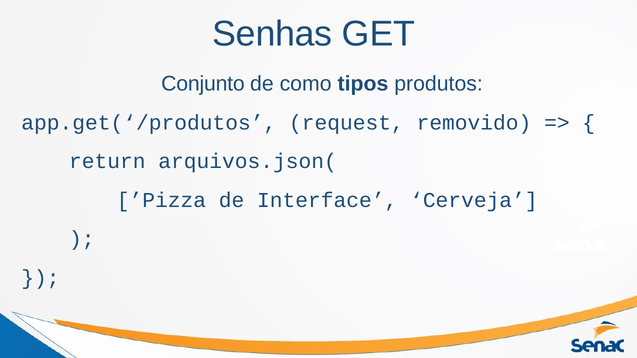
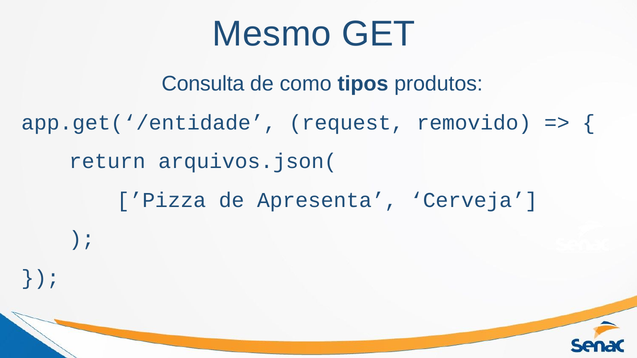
Senhas: Senhas -> Mesmo (272, 34)
Conjunto: Conjunto -> Consulta (203, 84)
app.get(‘/produtos: app.get(‘/produtos -> app.get(‘/entidade (149, 123)
Interface: Interface -> Apresenta (327, 200)
